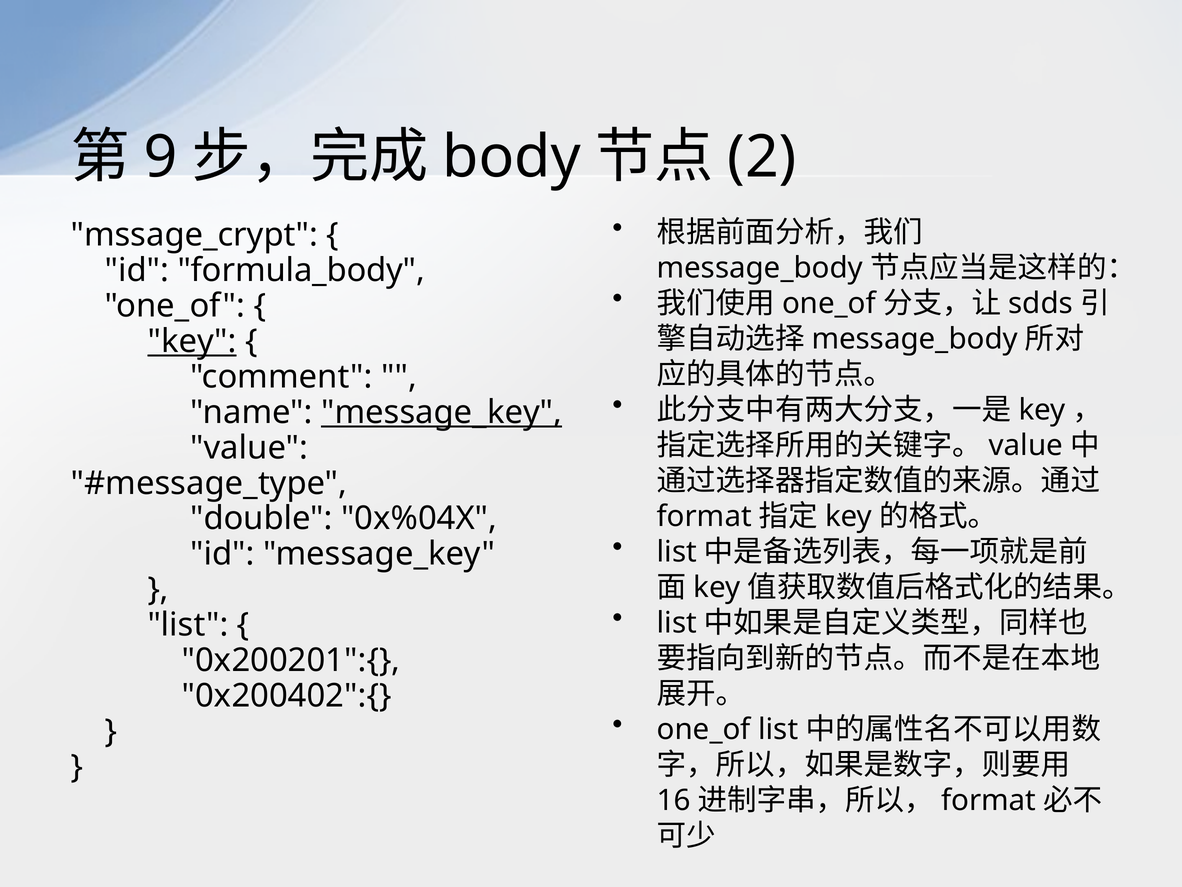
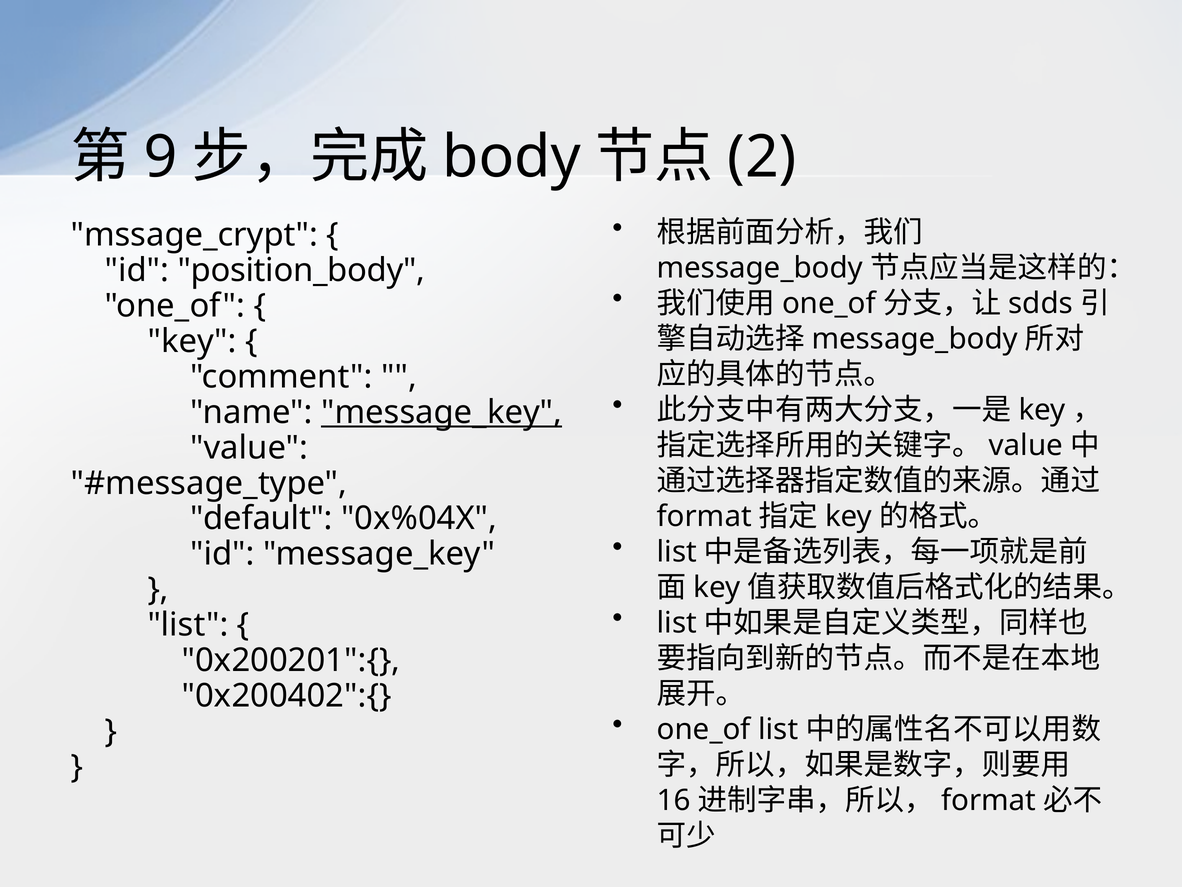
formula_body: formula_body -> position_body (301, 270)
key underline: present -> none (192, 341)
double: double -> default (262, 518)
